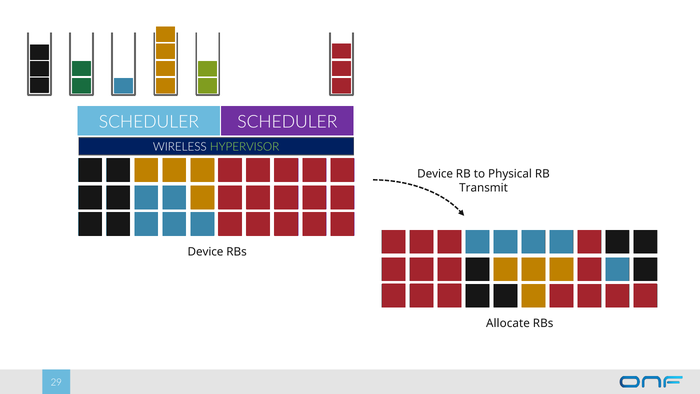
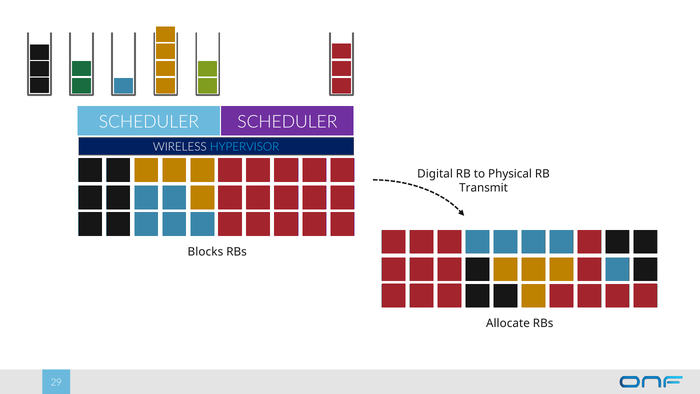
HYPERVISOR colour: light green -> light blue (245, 147)
Device: Device -> Digital (435, 174)
Device: Device -> Blocks (205, 252)
